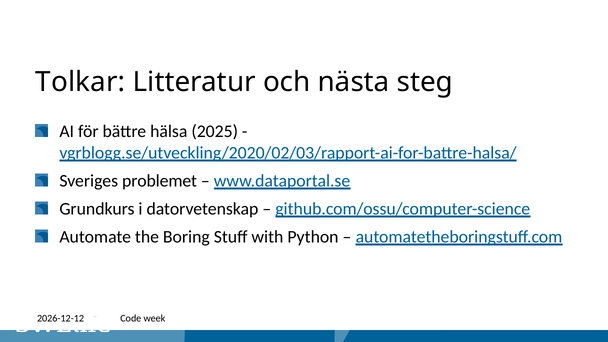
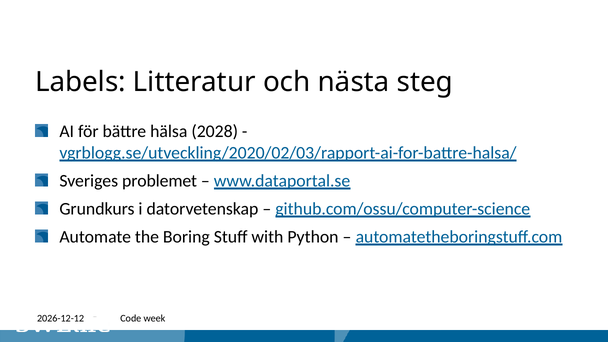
Tolkar: Tolkar -> Labels (81, 82)
2025: 2025 -> 2028 (215, 132)
